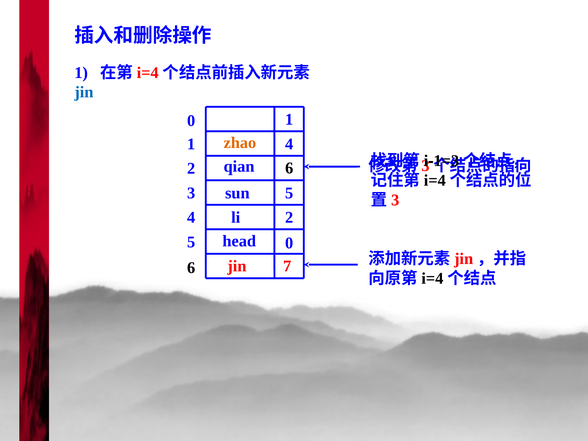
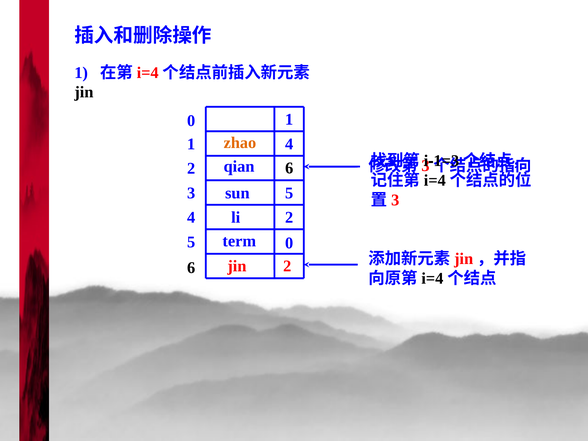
jin colour: blue -> black (84, 92)
head: head -> term (239, 241)
jin 7: 7 -> 2 (287, 266)
